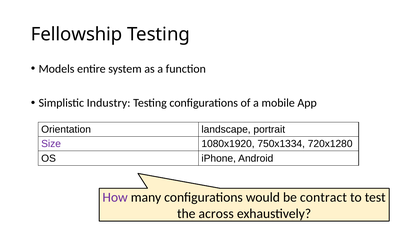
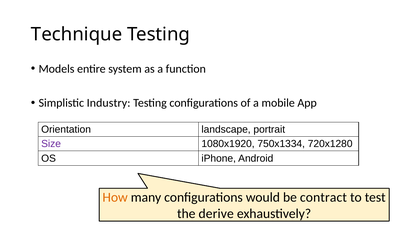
Fellowship: Fellowship -> Technique (77, 34)
How colour: purple -> orange (115, 197)
across: across -> derive (216, 214)
